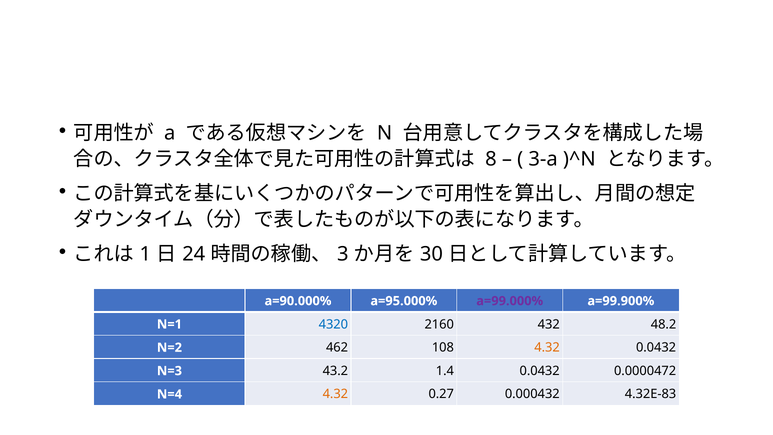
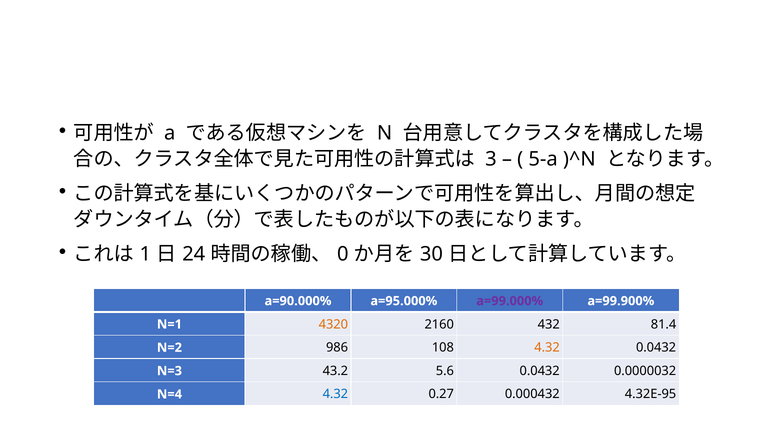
8: 8 -> 3 (491, 159)
3-a: 3-a -> 5-a (543, 159)
3: 3 -> 0 (343, 254)
4320 colour: blue -> orange (333, 324)
48.2: 48.2 -> 81.4 (664, 324)
462: 462 -> 986 (337, 347)
1.4: 1.4 -> 5.6 (445, 371)
0.0000472: 0.0000472 -> 0.0000032 (645, 371)
4.32 colour: orange -> blue (335, 394)
4.32E-83: 4.32E-83 -> 4.32E-95 (651, 394)
